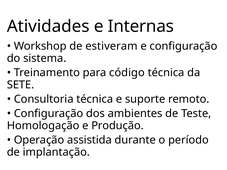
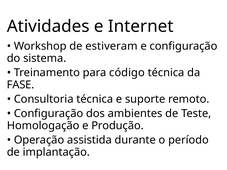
Internas: Internas -> Internet (141, 26)
SETE: SETE -> FASE (21, 85)
